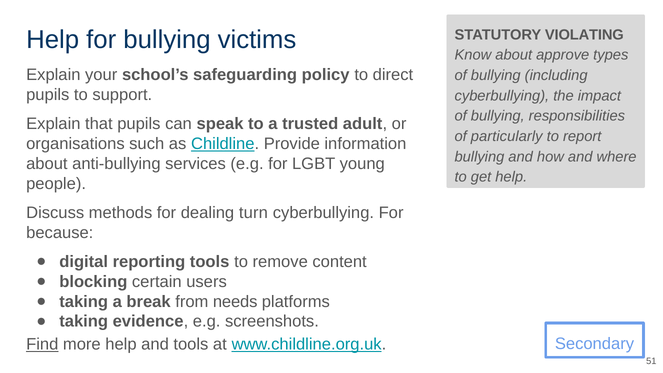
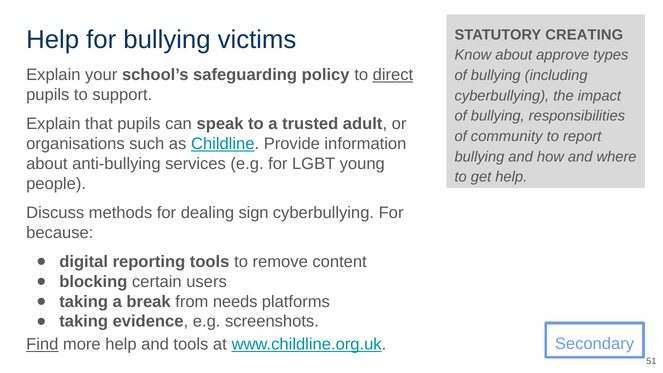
VIOLATING: VIOLATING -> CREATING (584, 35)
direct underline: none -> present (393, 75)
particularly: particularly -> community (507, 136)
turn: turn -> sign (254, 213)
